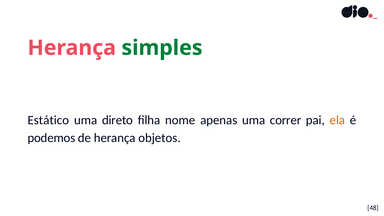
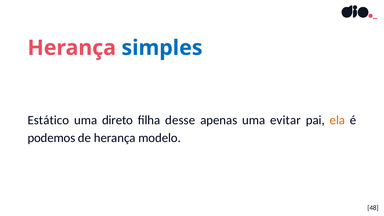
simples colour: green -> blue (162, 48)
nome: nome -> desse (180, 120)
correr: correr -> evitar (285, 120)
objetos: objetos -> modelo (160, 138)
